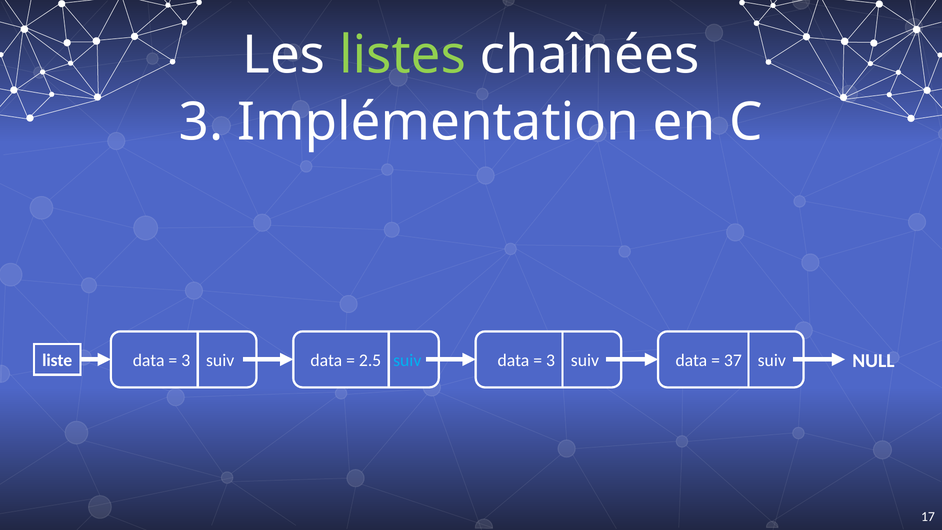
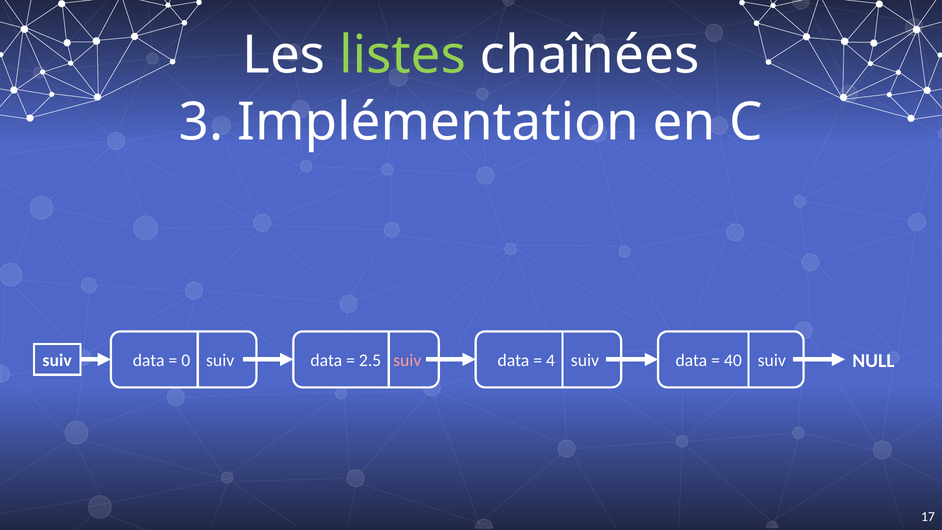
liste: liste -> suiv (57, 361)
3: 3 -> 0 (186, 361)
suiv colour: light blue -> pink (407, 361)
3: 3 -> 4 (551, 361)
37: 37 -> 40 (733, 361)
